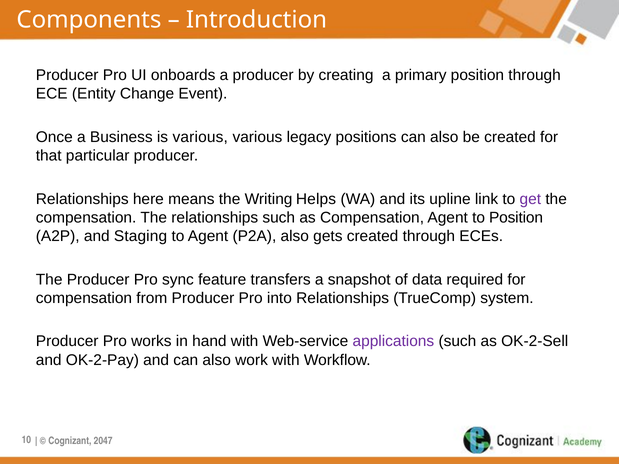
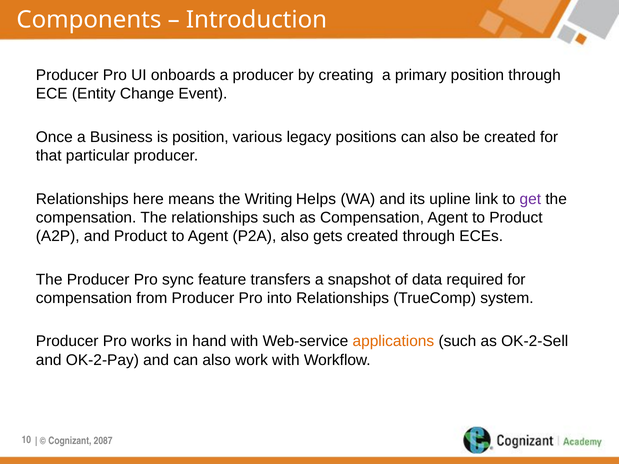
is various: various -> position (200, 137)
to Position: Position -> Product (516, 218)
and Staging: Staging -> Product (141, 236)
applications colour: purple -> orange (393, 342)
2047: 2047 -> 2087 (103, 441)
